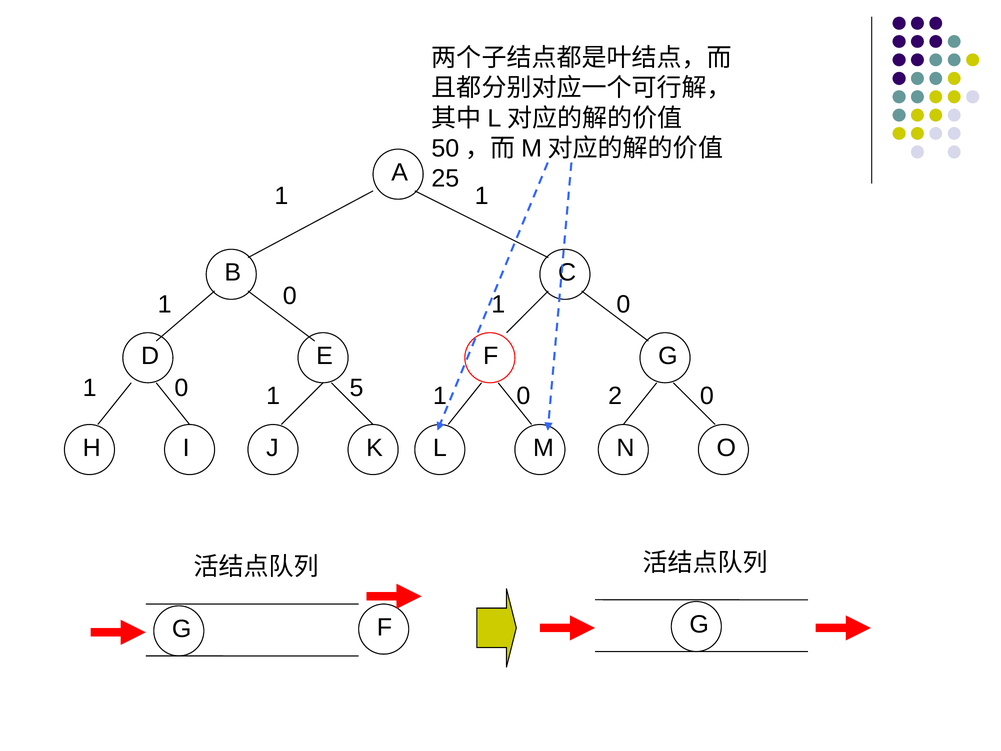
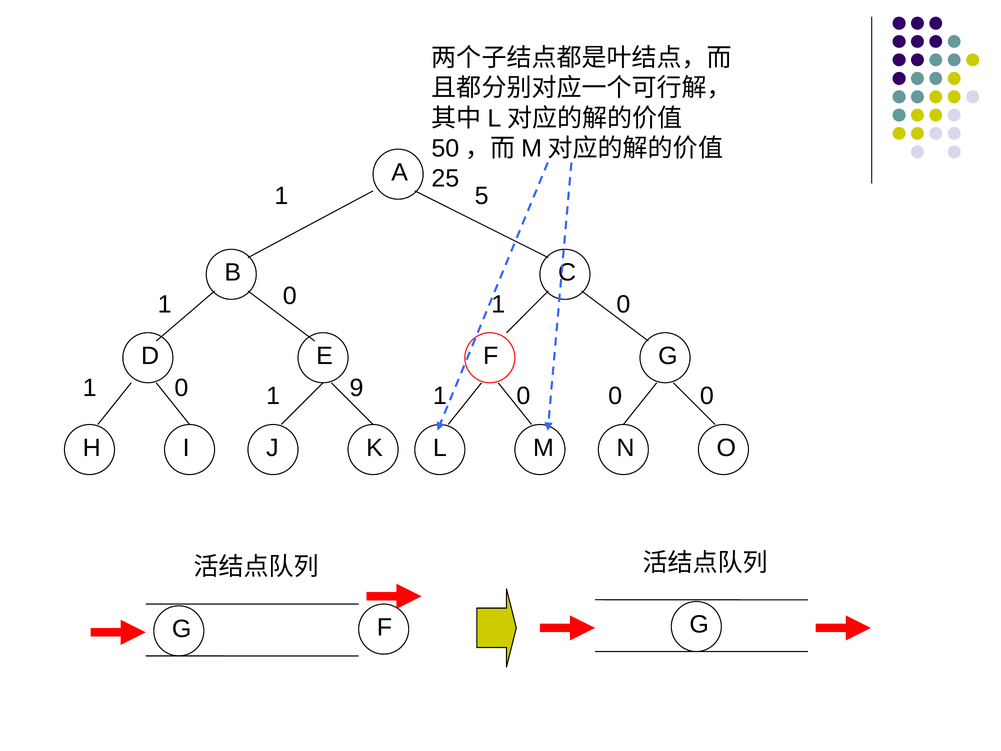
1: 1 -> 5 (482, 196)
5: 5 -> 9 (357, 388)
1 2: 2 -> 0 (615, 396)
